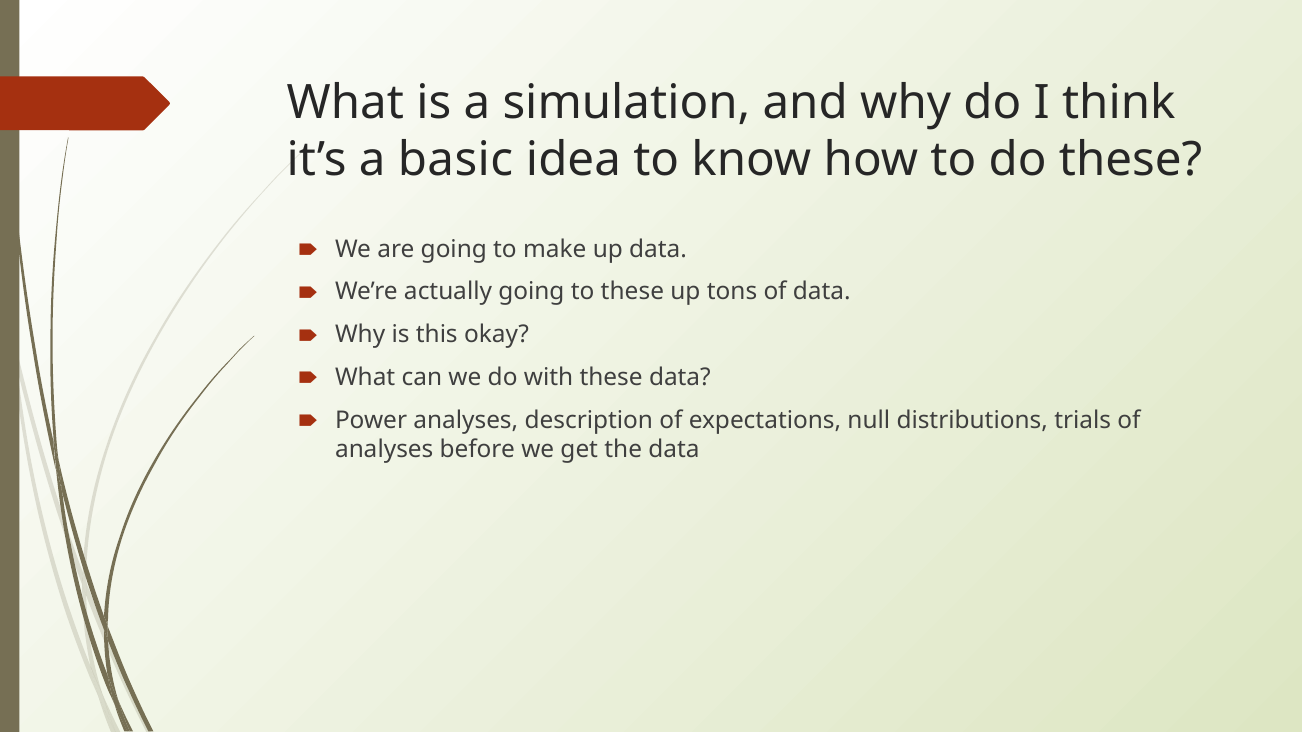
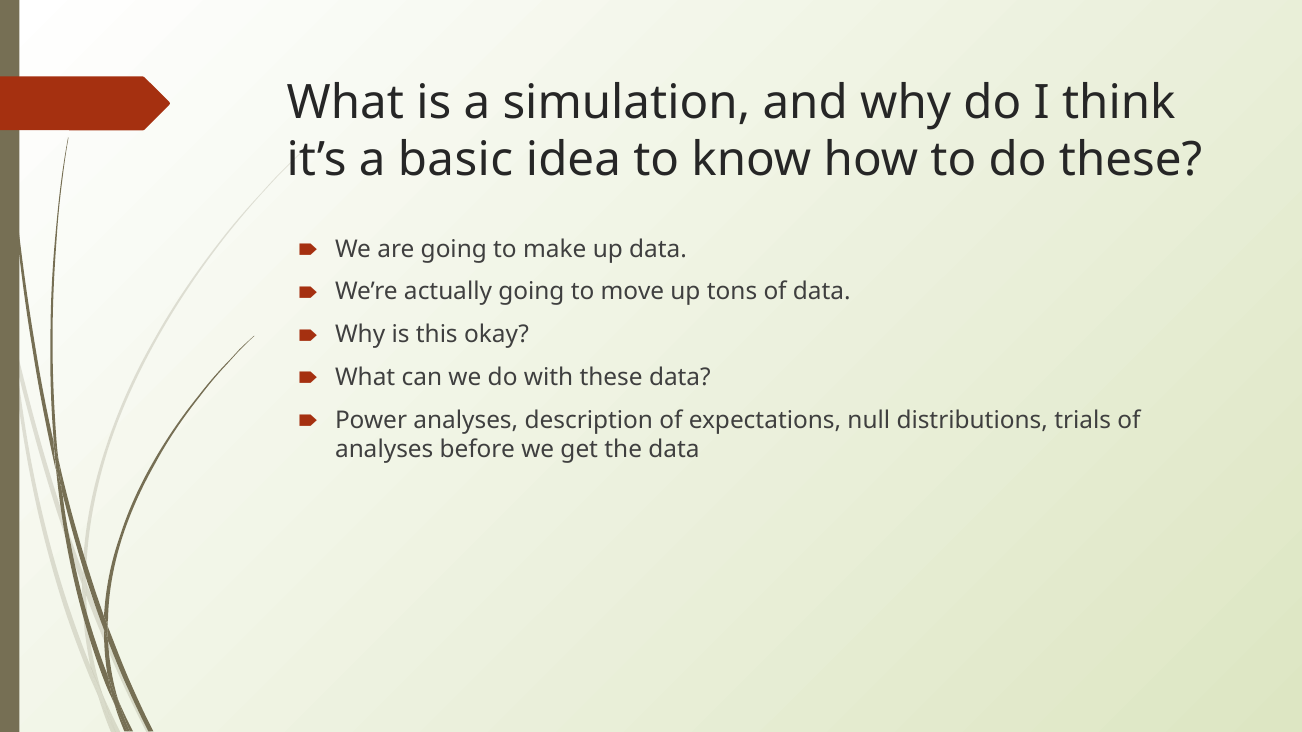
to these: these -> move (632, 292)
